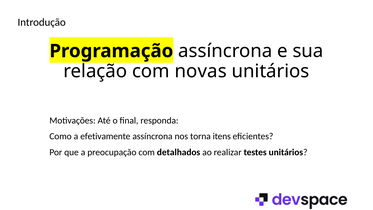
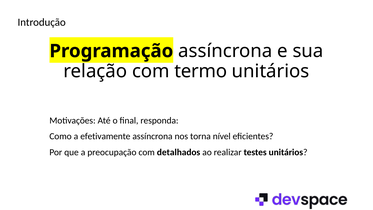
novas: novas -> termo (201, 71)
itens: itens -> nível (222, 136)
